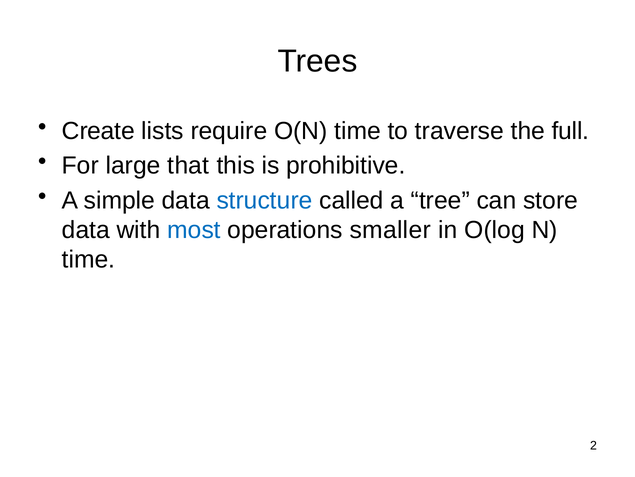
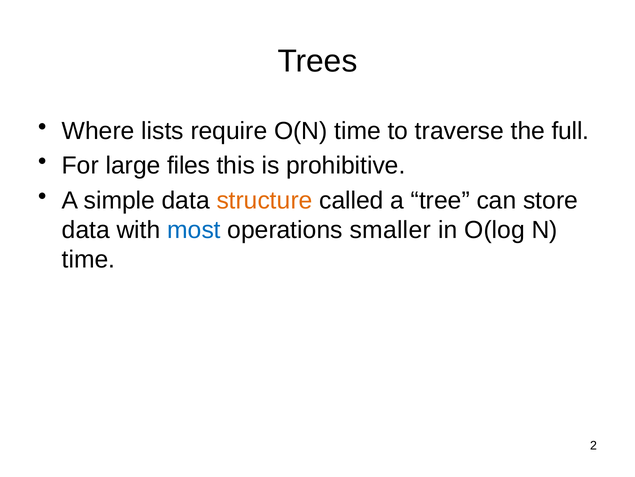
Create: Create -> Where (98, 131)
that: that -> files (189, 165)
structure colour: blue -> orange (265, 200)
